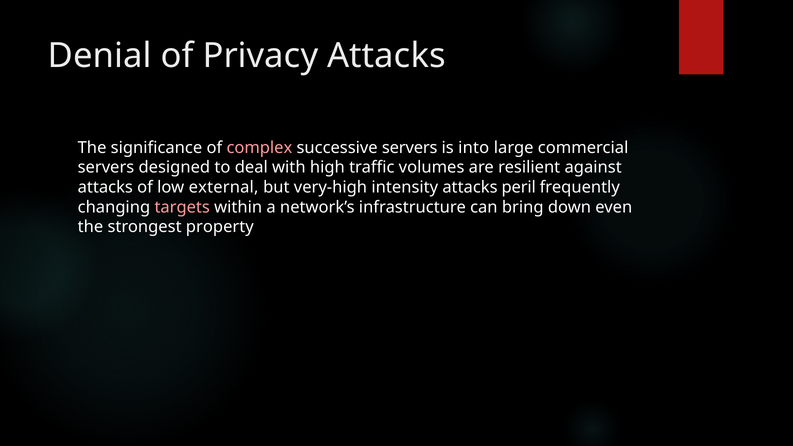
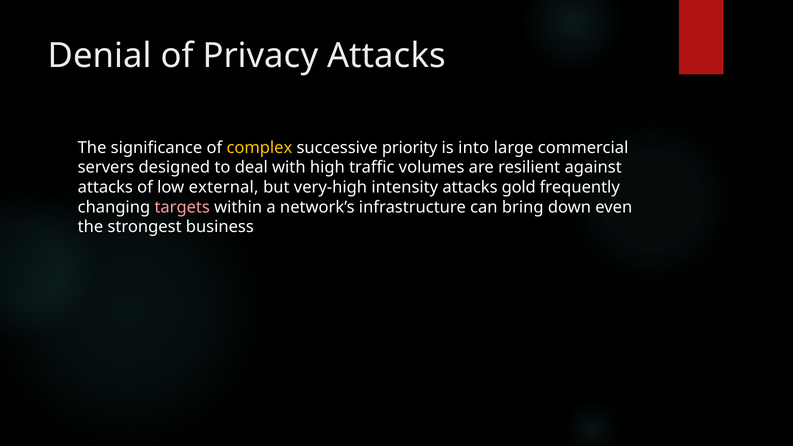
complex colour: pink -> yellow (259, 148)
successive servers: servers -> priority (410, 148)
peril: peril -> gold (519, 187)
property: property -> business (220, 227)
